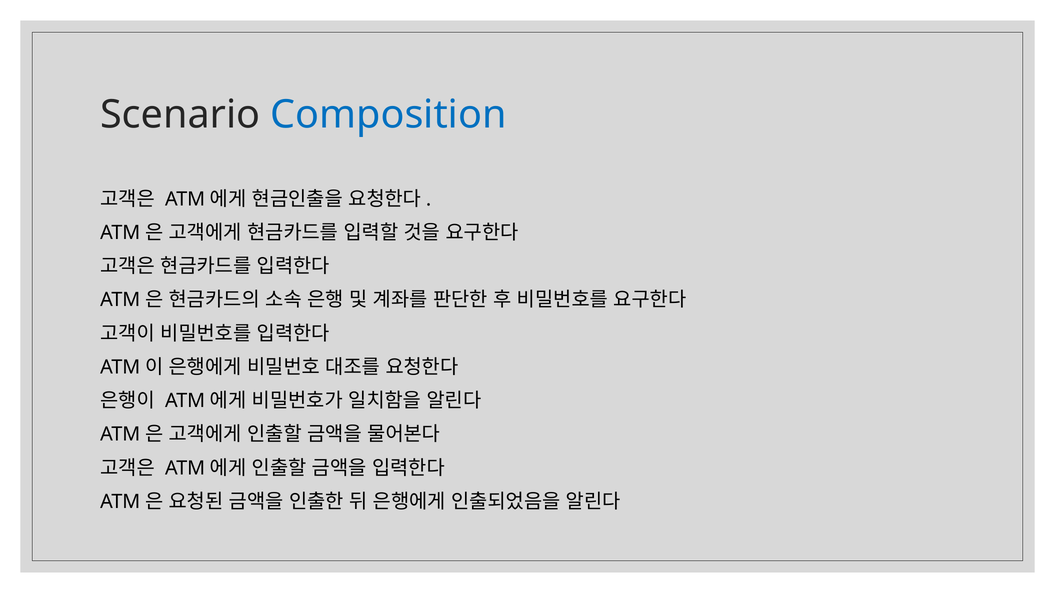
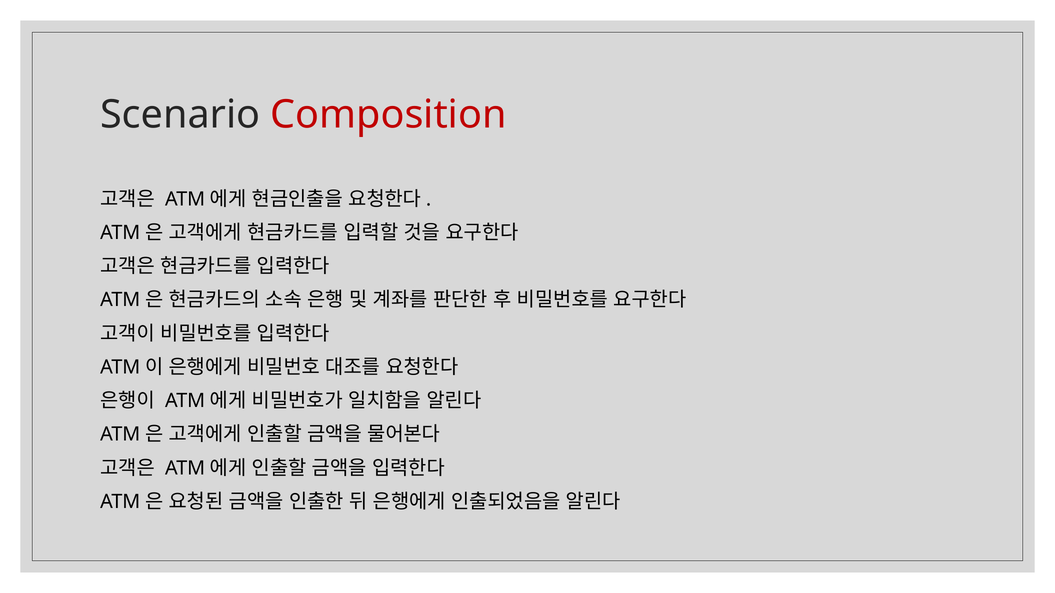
Composition colour: blue -> red (388, 115)
